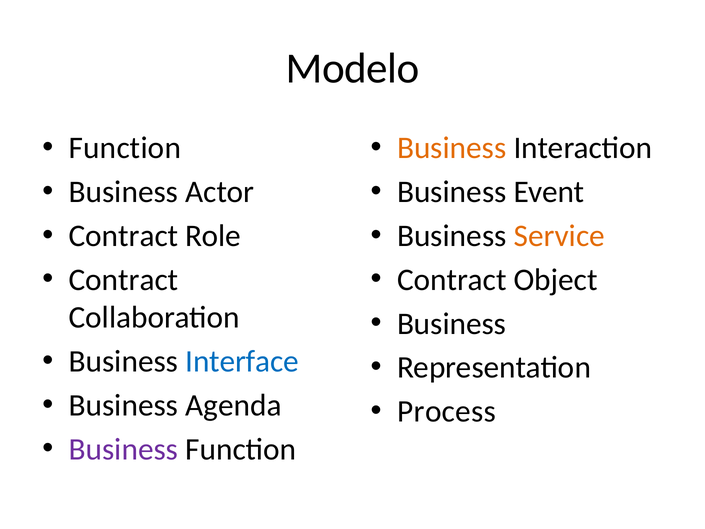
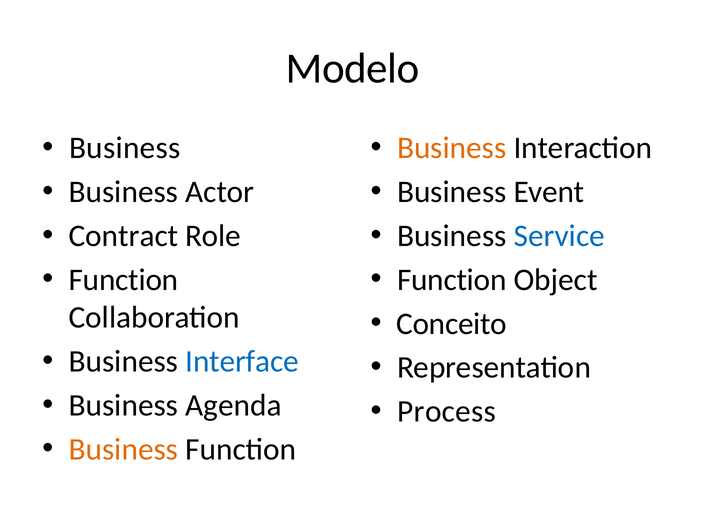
Function: Function -> Business (125, 148)
Service colour: orange -> blue (559, 236)
Contract: Contract -> Function (124, 280)
Contract: Contract -> Function (452, 280)
Business: Business -> Conceito (452, 324)
Business colour: purple -> orange (123, 449)
